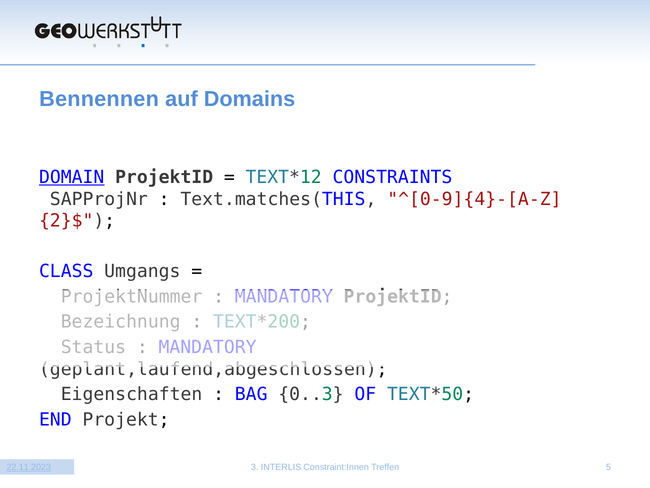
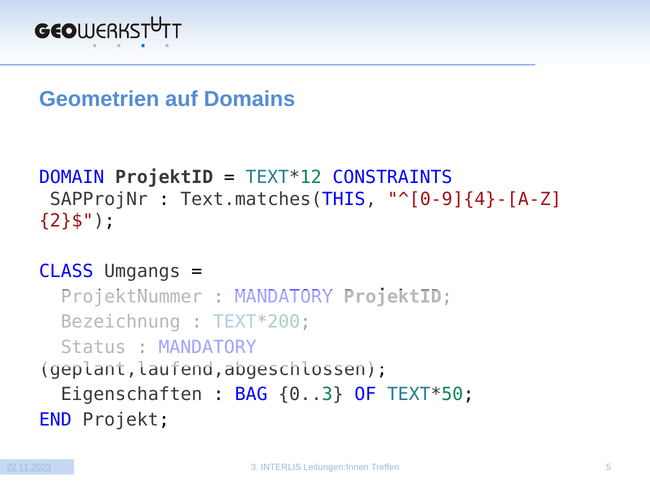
Bennennen: Bennennen -> Geometrien (99, 99)
DOMAIN underline: present -> none (72, 177)
Constraint:Innen: Constraint:Innen -> Leitungen:Innen (336, 467)
